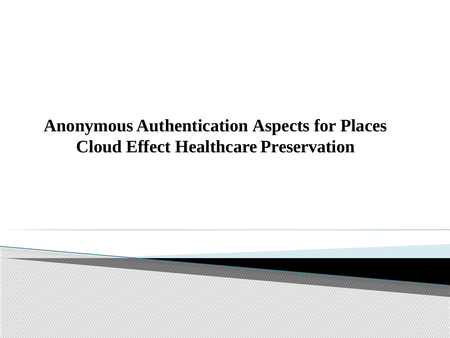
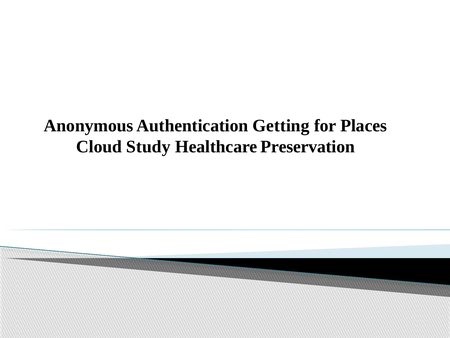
Aspects: Aspects -> Getting (281, 126)
Effect: Effect -> Study (148, 147)
